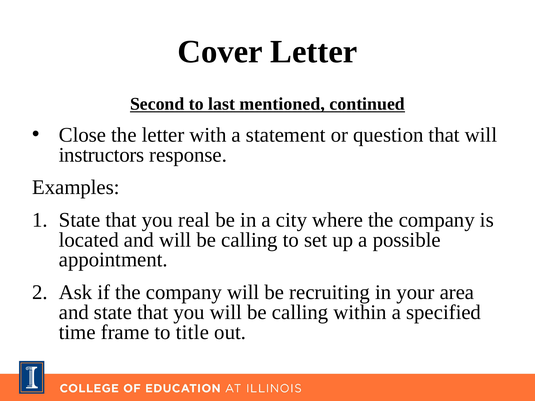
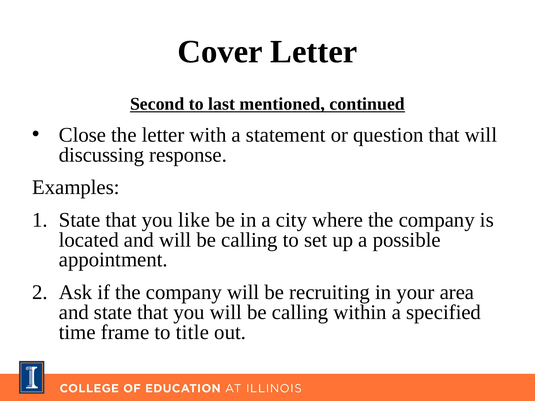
instructors: instructors -> discussing (102, 155)
real: real -> like (194, 220)
